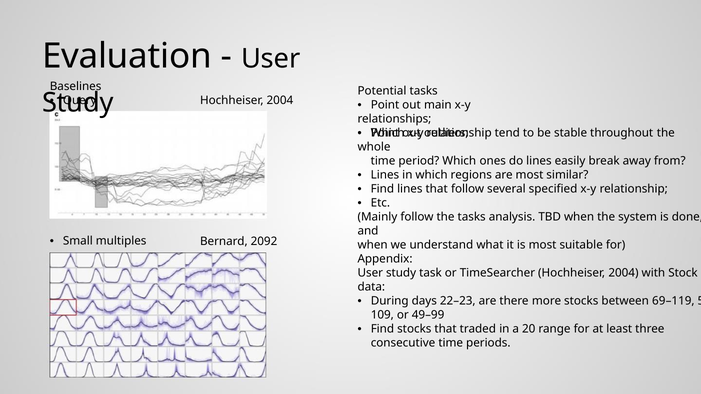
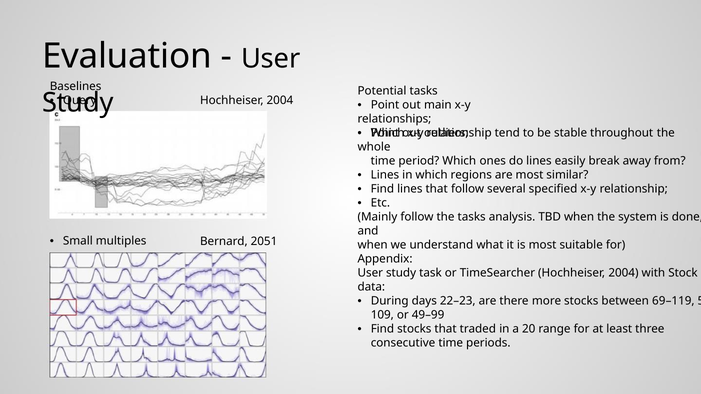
2092: 2092 -> 2051 (264, 242)
